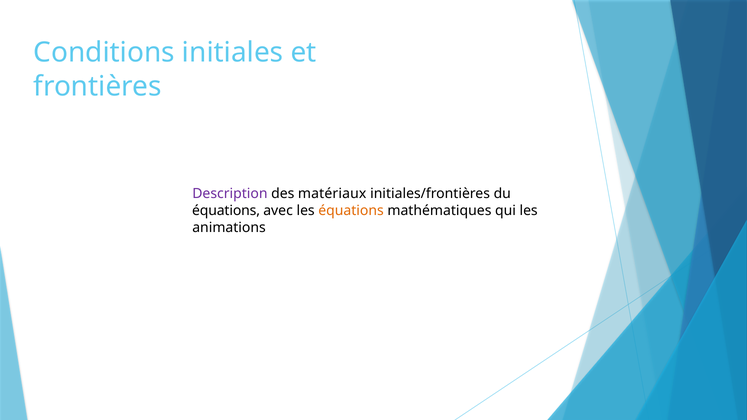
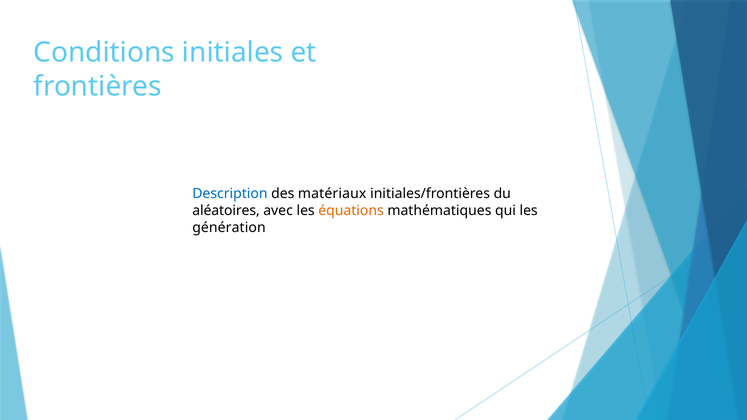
Description colour: purple -> blue (230, 194)
équations: équations -> aléatoires (226, 211)
animations: animations -> génération (229, 228)
